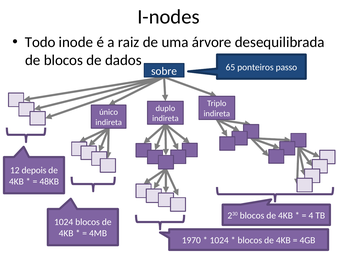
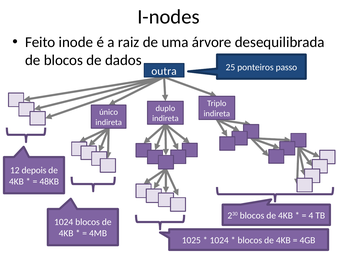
Todo: Todo -> Feito (40, 42)
65: 65 -> 25 (230, 67)
sobre: sobre -> outra (164, 71)
1970: 1970 -> 1025 (191, 240)
